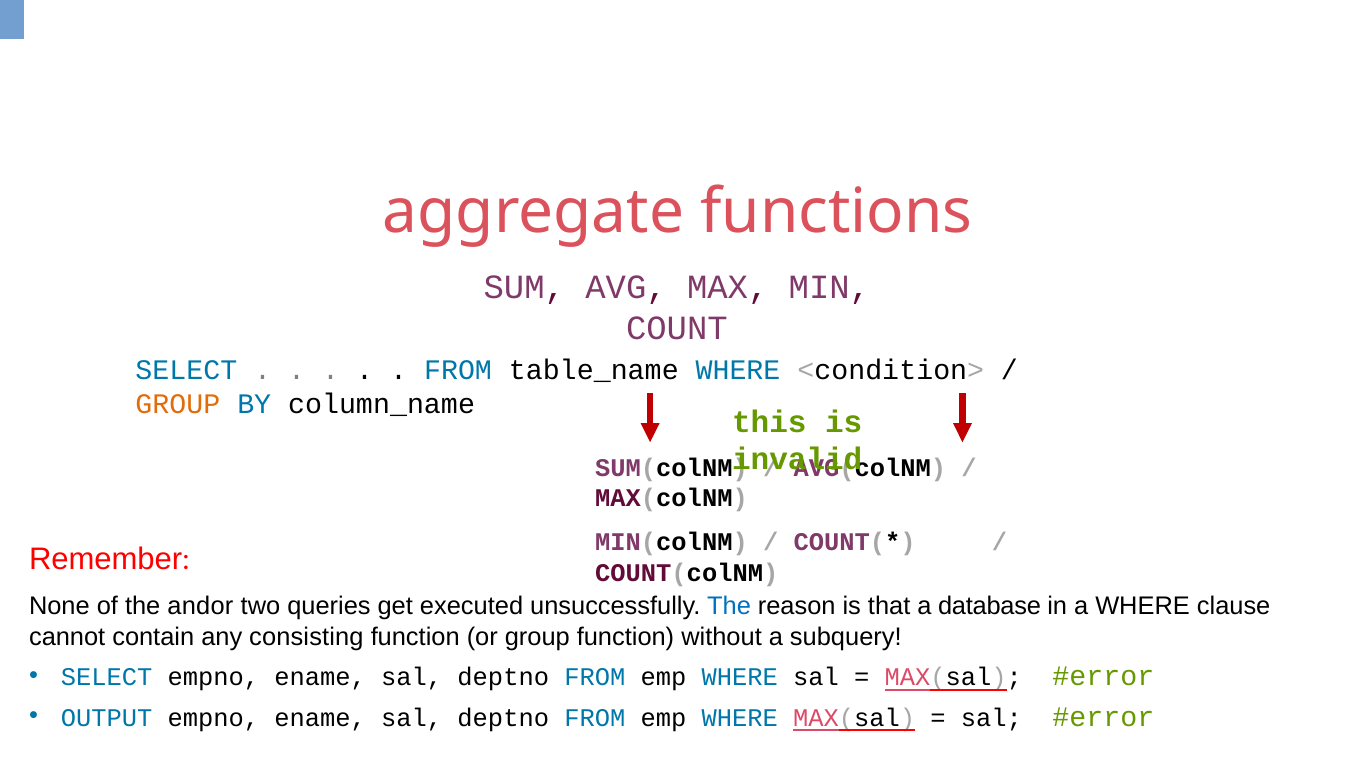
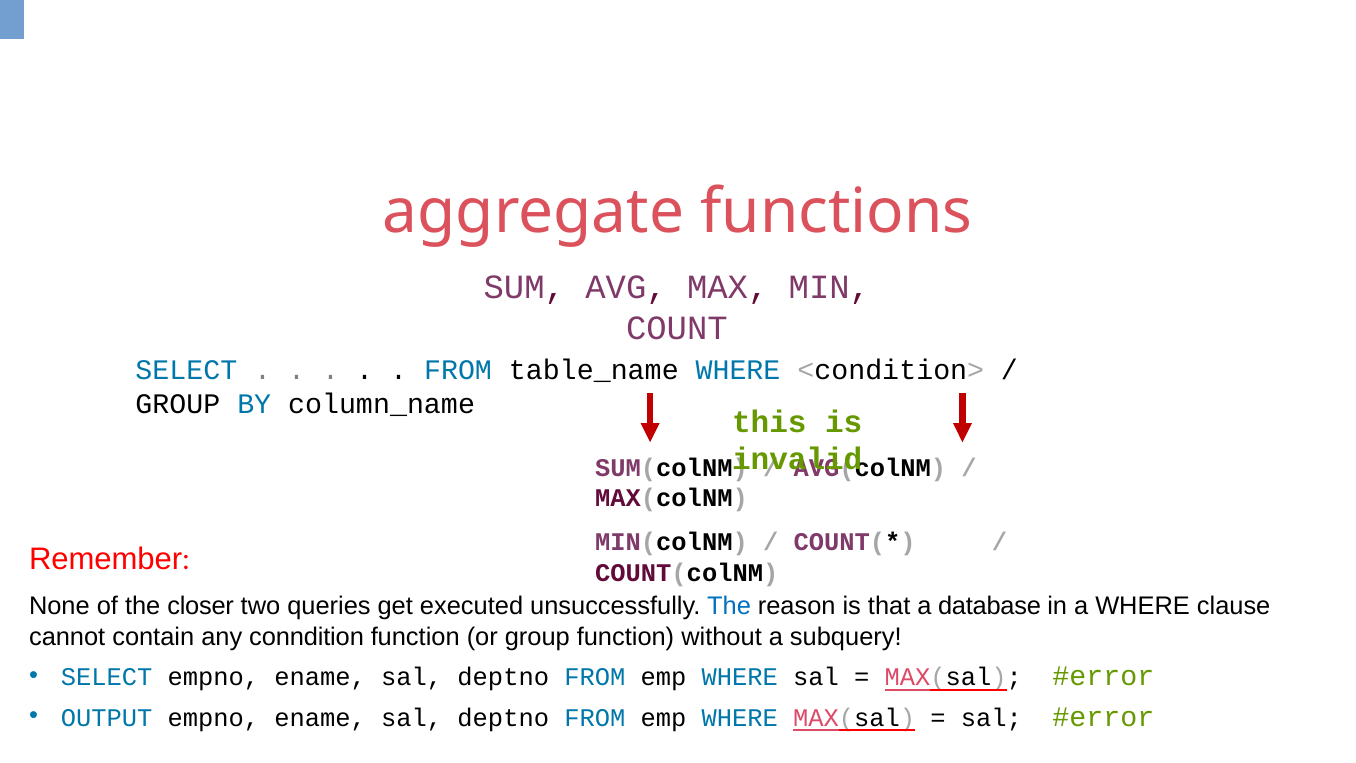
GROUP colour: orange -> black (178, 404)
andor: andor -> closer (201, 606)
consisting: consisting -> conndition (307, 637)
